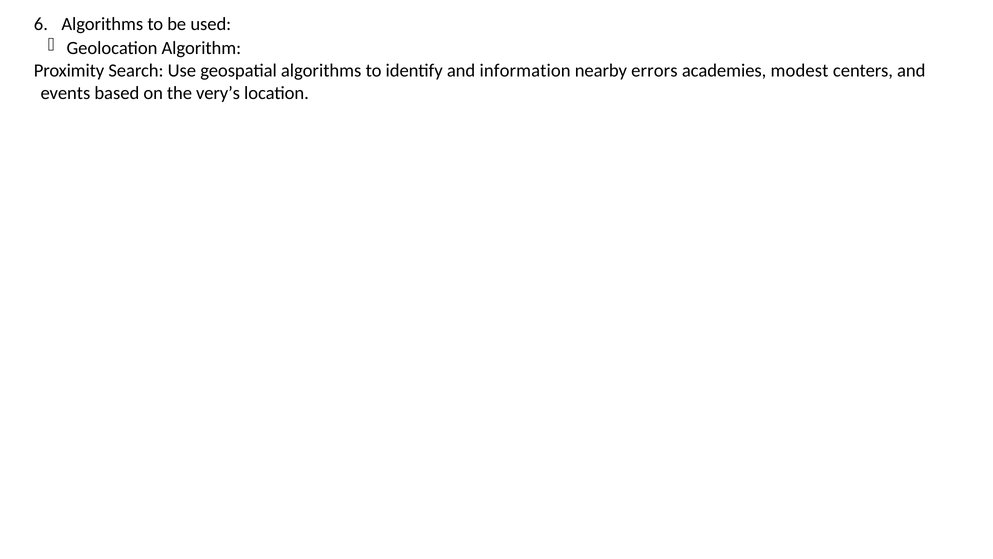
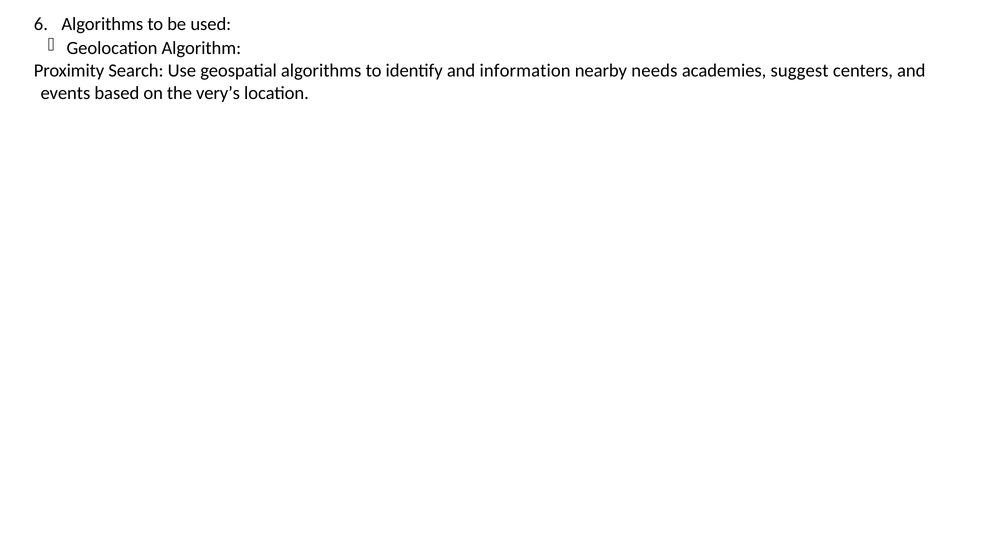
errors: errors -> needs (654, 70)
modest: modest -> suggest (800, 70)
